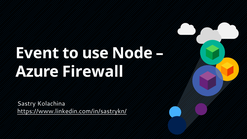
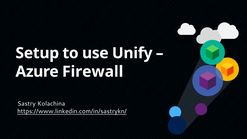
Event: Event -> Setup (37, 53)
Node: Node -> Unify (132, 53)
